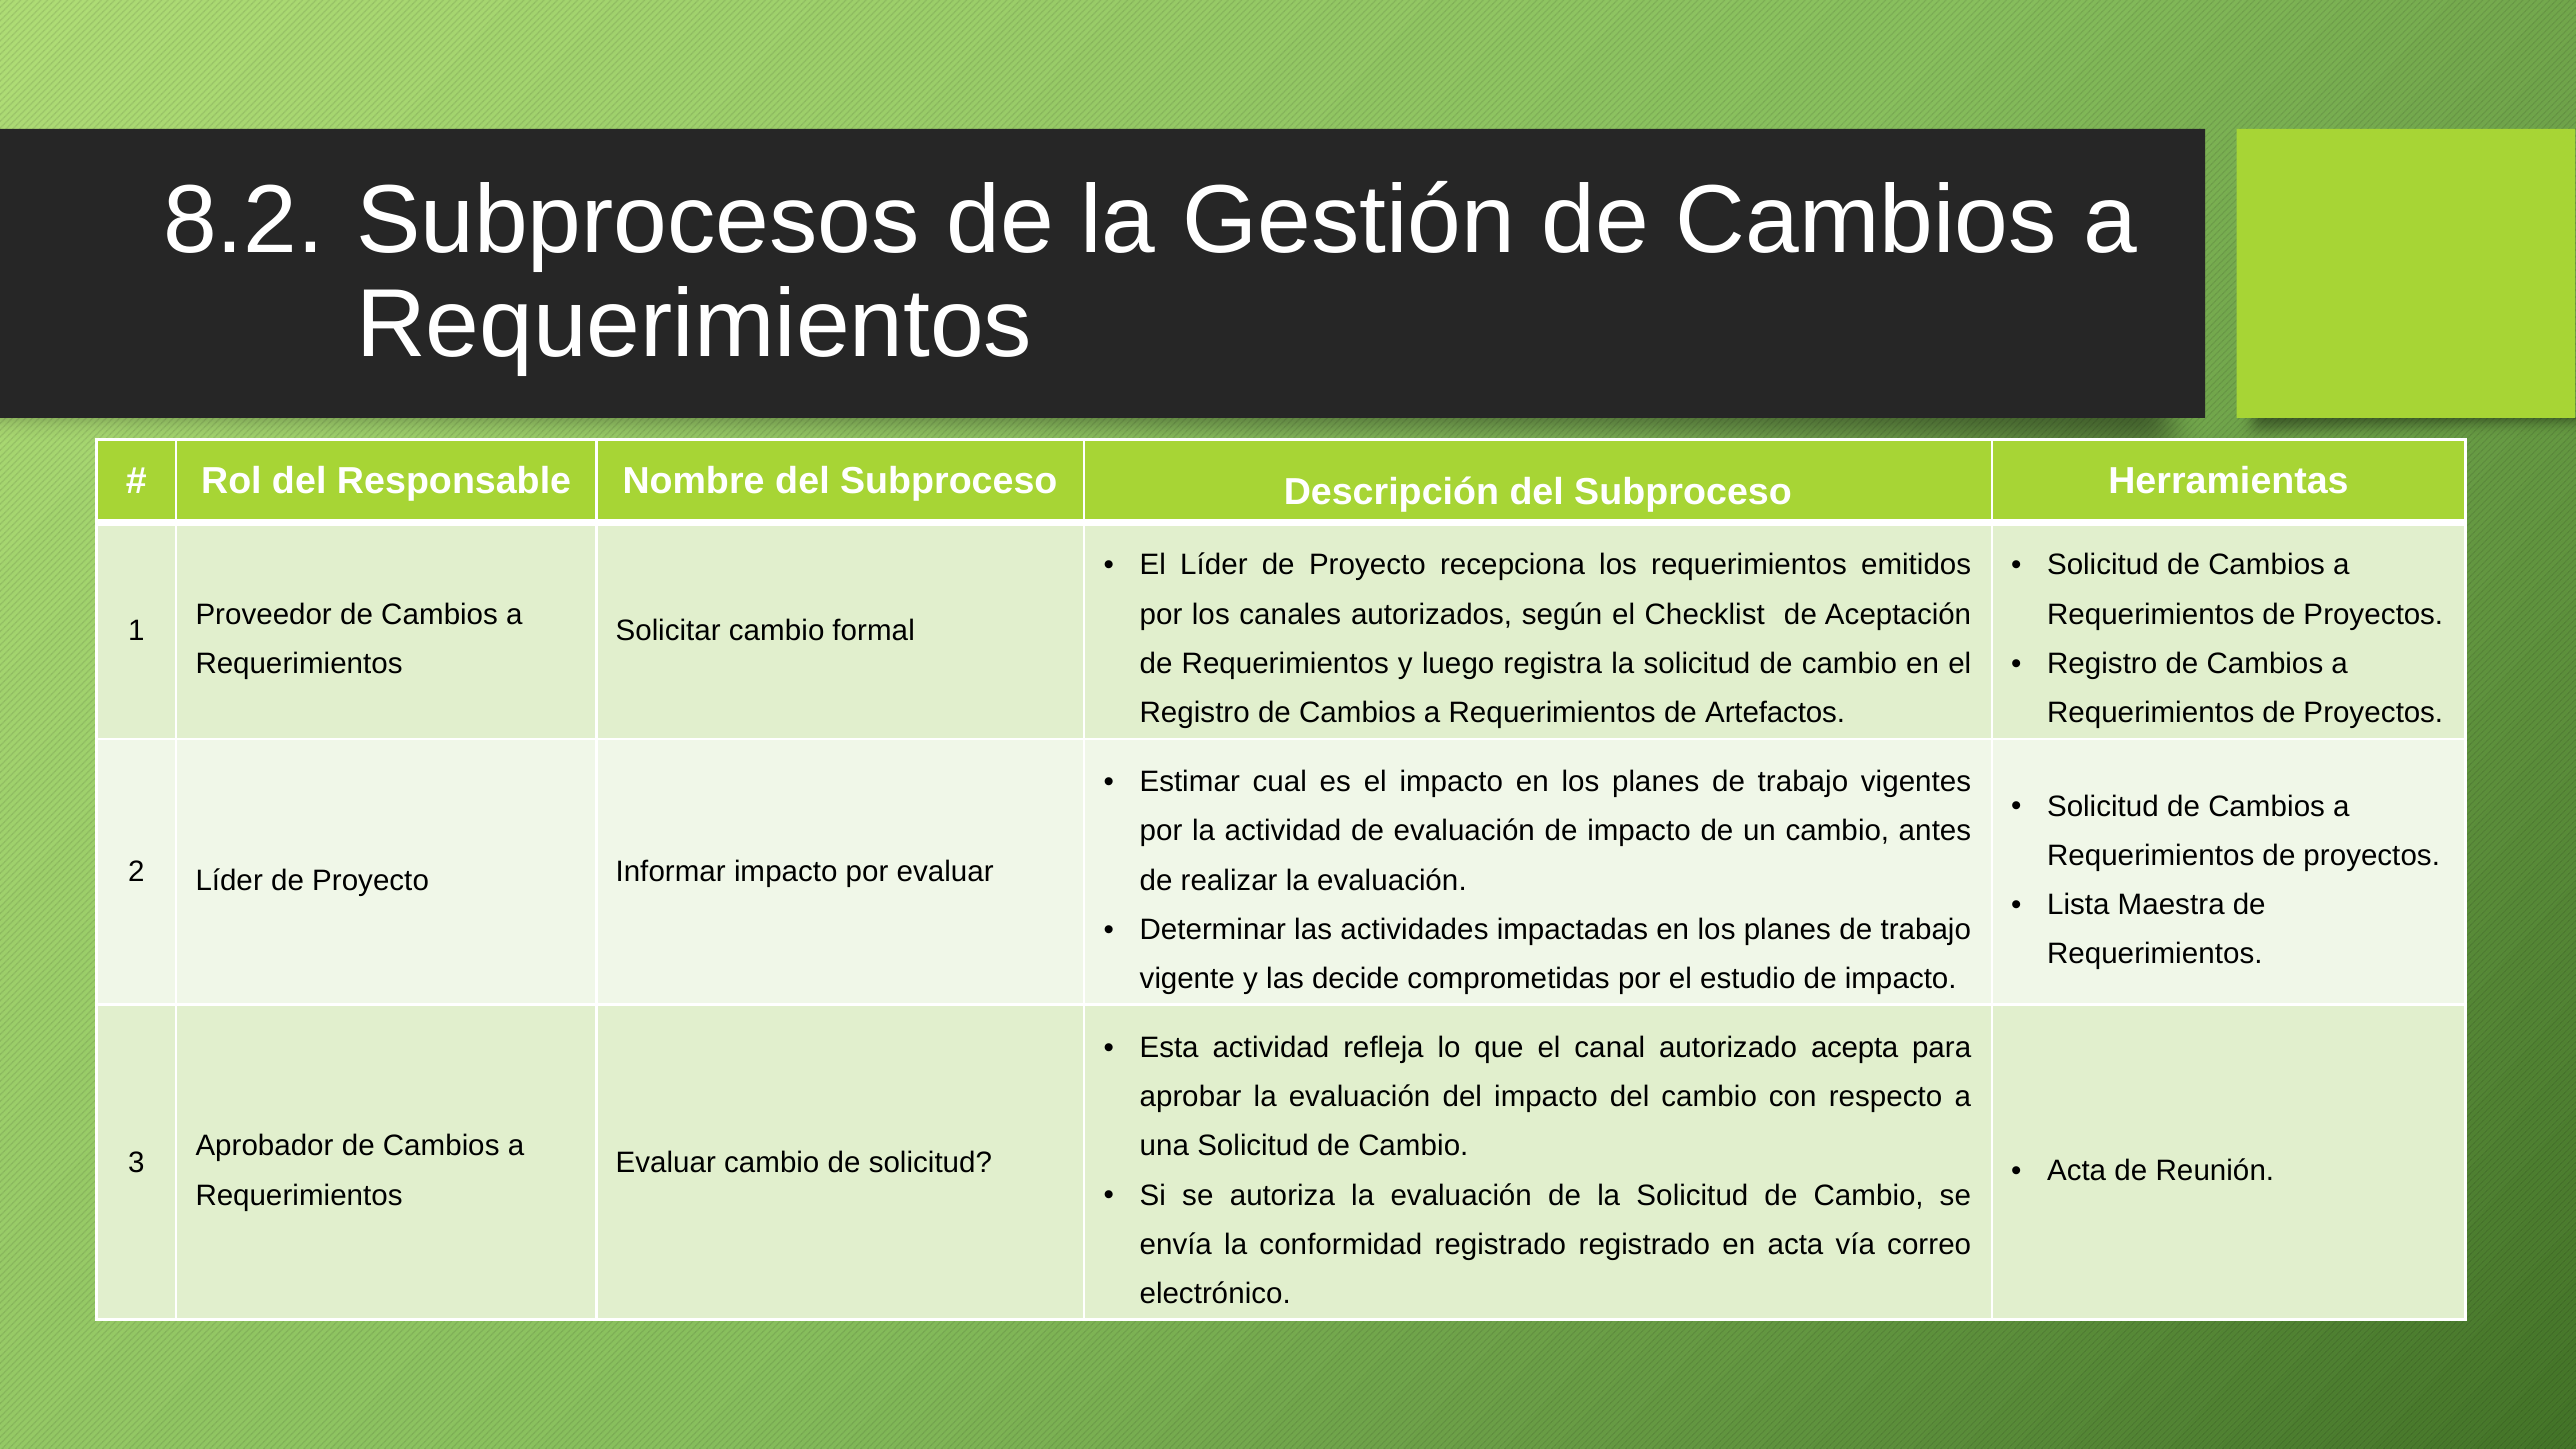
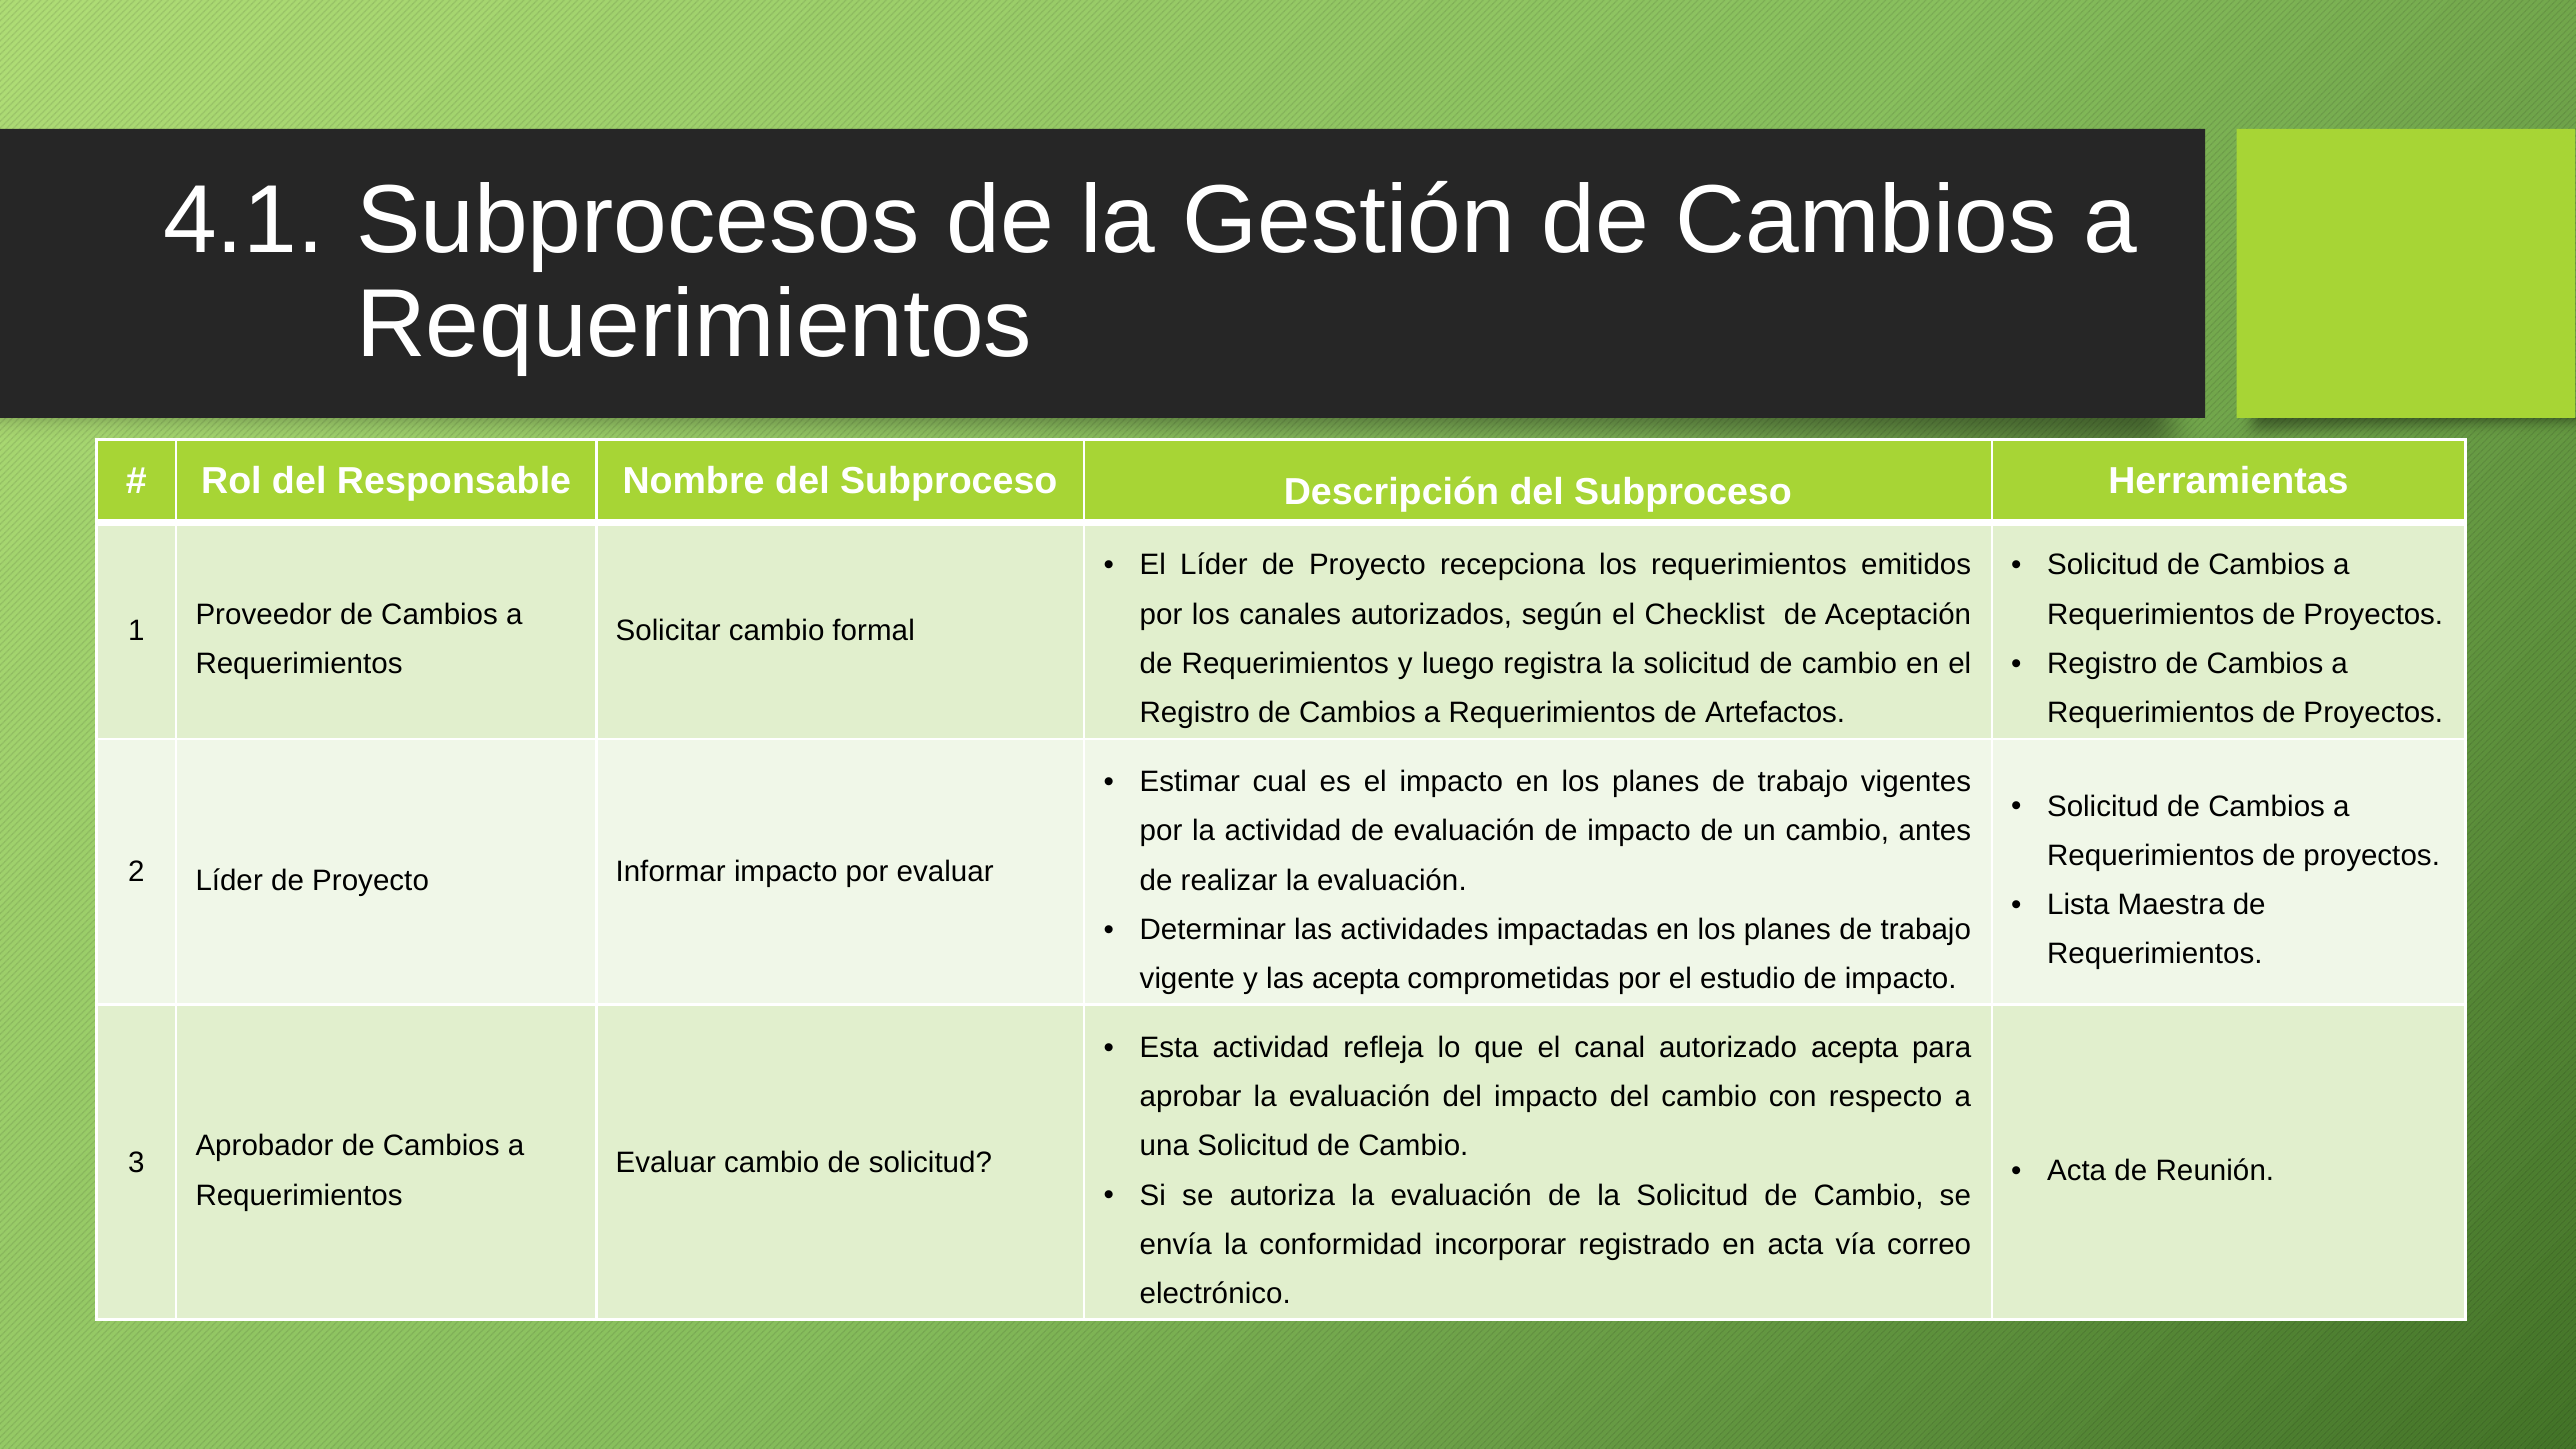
8.2: 8.2 -> 4.1 (244, 220)
las decide: decide -> acepta (1356, 979)
conformidad registrado: registrado -> incorporar (1500, 1245)
